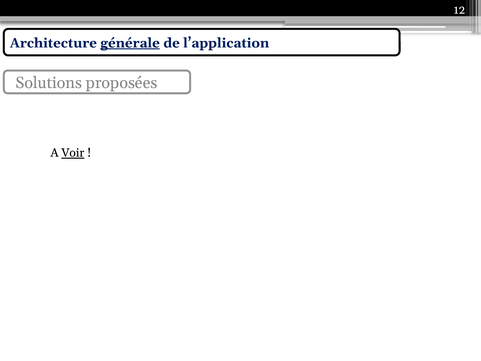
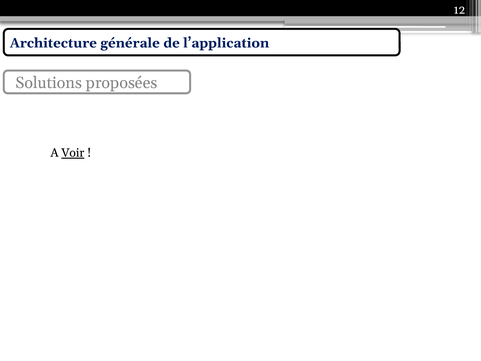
générale underline: present -> none (130, 43)
